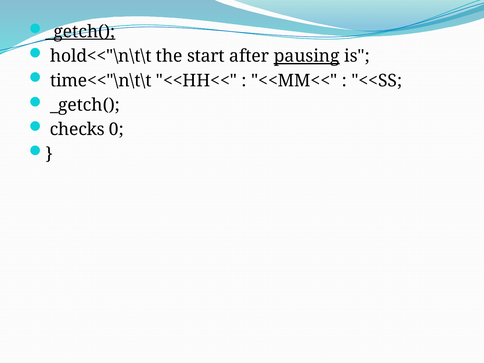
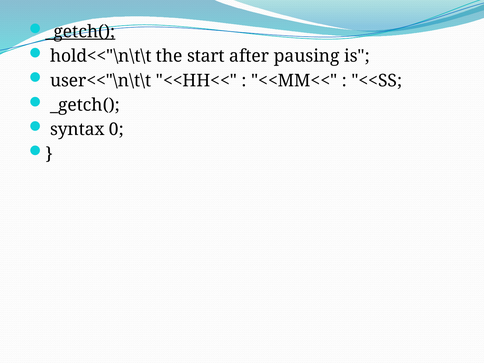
pausing underline: present -> none (307, 56)
time<<"\n\t\t: time<<"\n\t\t -> user<<"\n\t\t (101, 81)
checks: checks -> syntax (77, 129)
